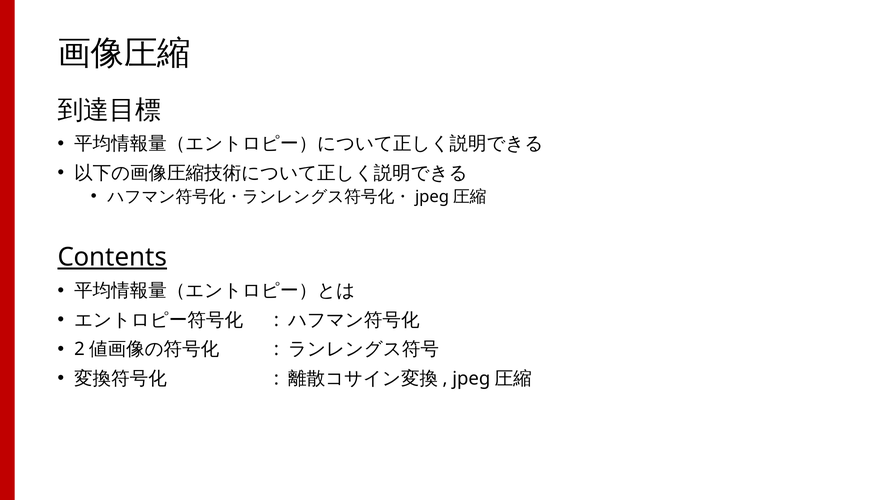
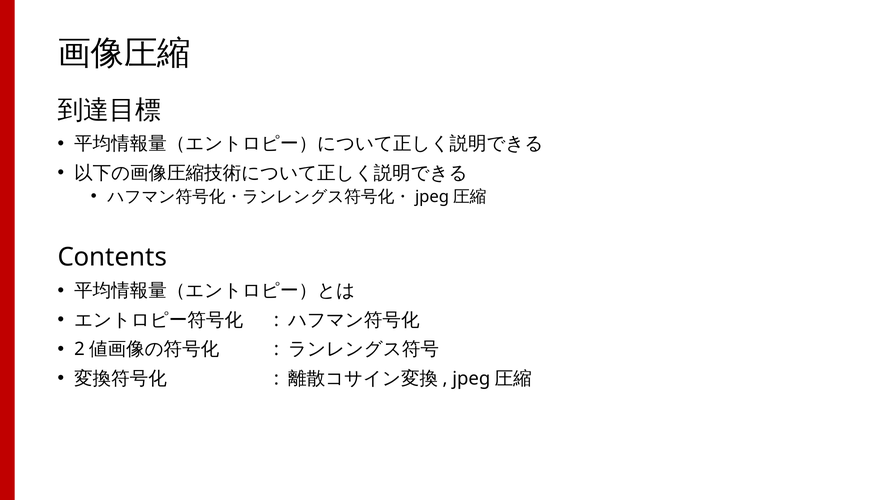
Contents underline: present -> none (112, 257)
